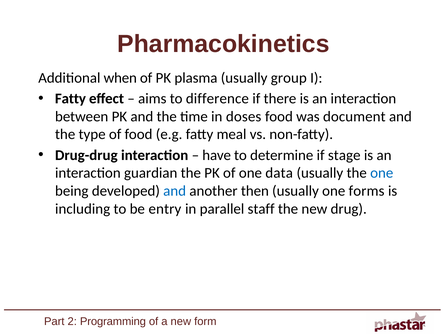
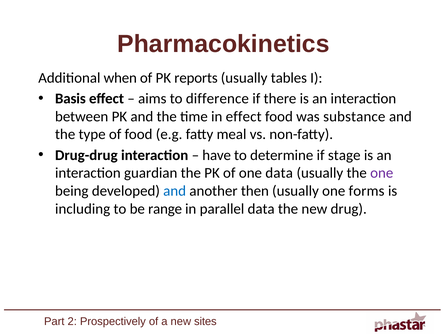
plasma: plasma -> reports (196, 78)
group: group -> tables (289, 78)
Fatty: Fatty -> Basis (70, 99)
in doses: doses -> effect (244, 117)
document: document -> substance (354, 117)
one colour: blue -> purple (382, 173)
entry: entry -> range (165, 209)
parallel staff: staff -> data (261, 209)
Programming: Programming -> Prospectively (113, 322)
form: form -> sites (205, 322)
